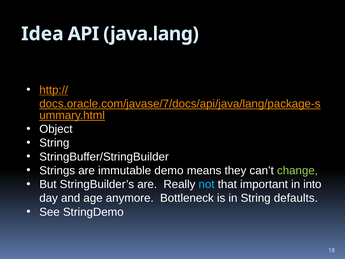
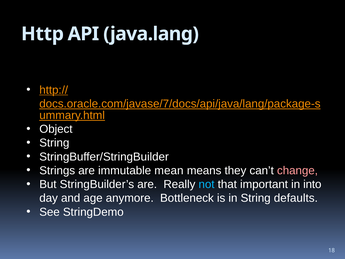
Idea: Idea -> Http (42, 34)
demo: demo -> mean (169, 170)
change colour: light green -> pink (297, 170)
